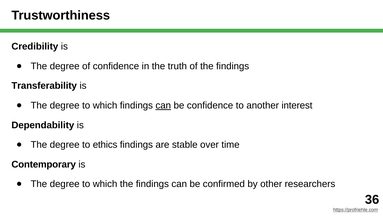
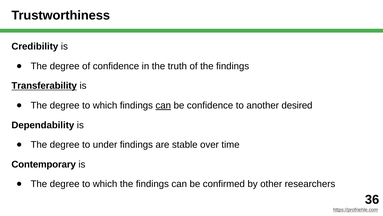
Transferability underline: none -> present (44, 86)
interest: interest -> desired (297, 105)
ethics: ethics -> under (105, 144)
